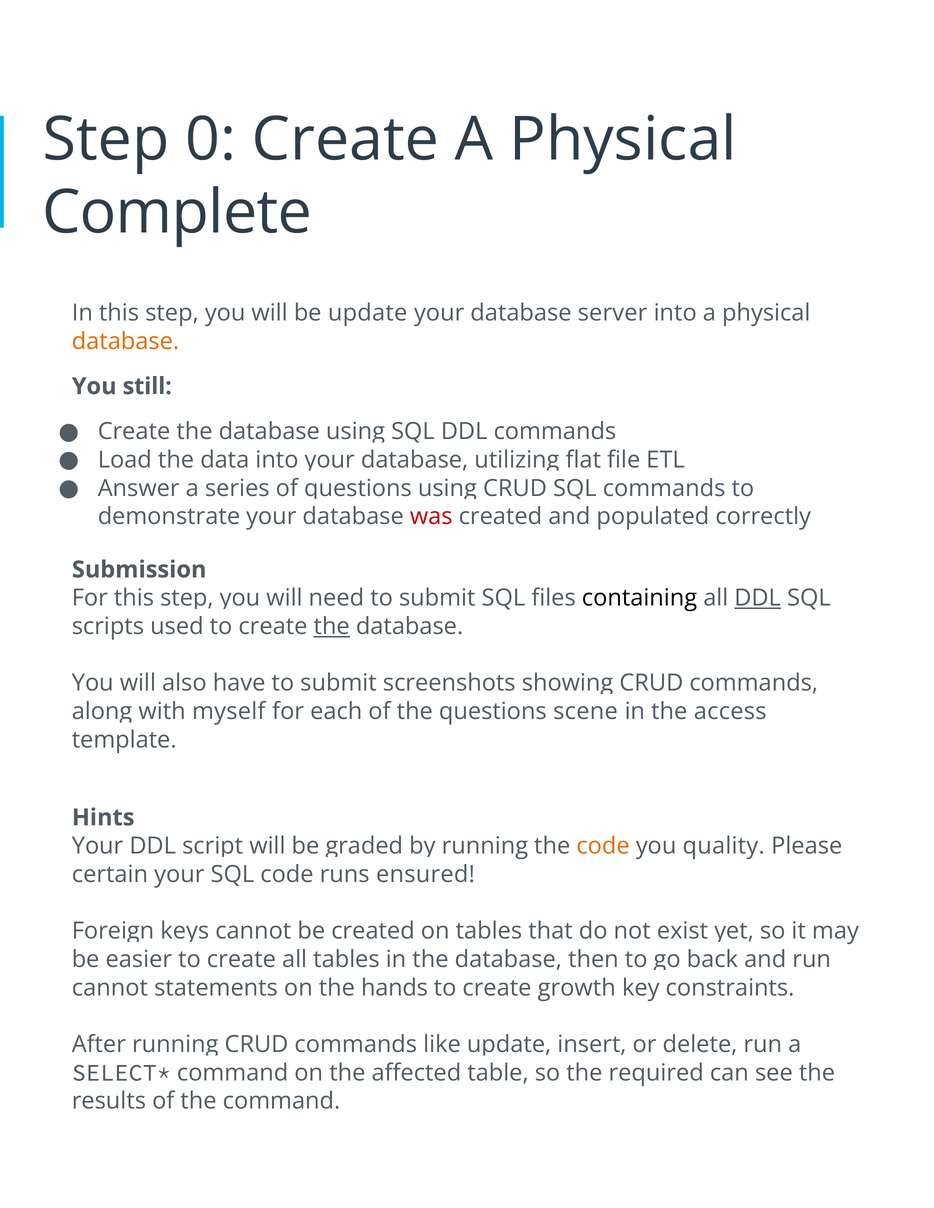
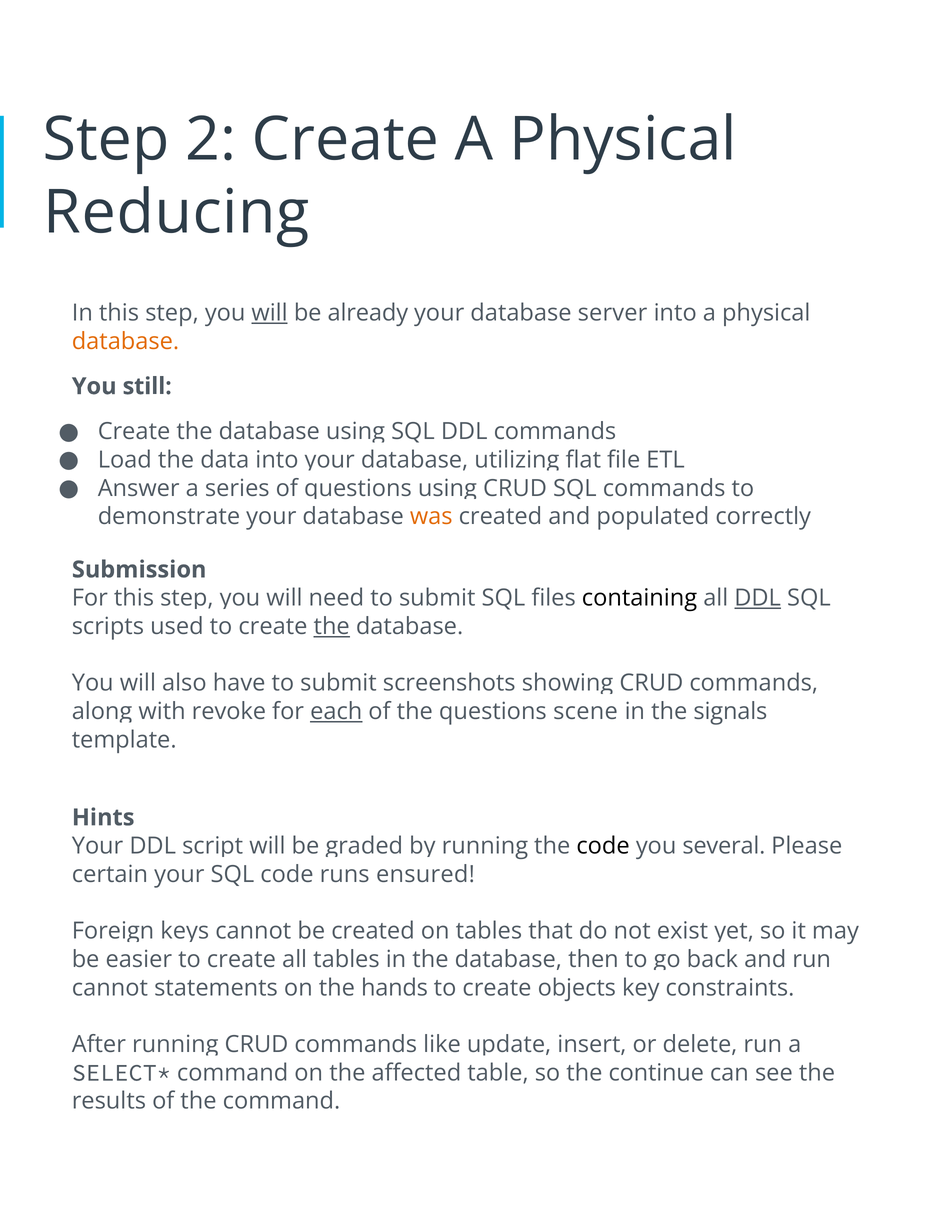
0: 0 -> 2 (211, 139)
Complete: Complete -> Reducing (177, 213)
will underline: none -> present (270, 313)
be update: update -> already (368, 313)
was colour: red -> orange (431, 517)
myself: myself -> revoke (229, 712)
each underline: none -> present (336, 712)
access: access -> signals (730, 712)
code colour: orange -> black (603, 846)
quality: quality -> several (724, 846)
growth: growth -> objects (577, 988)
required: required -> continue (656, 1073)
